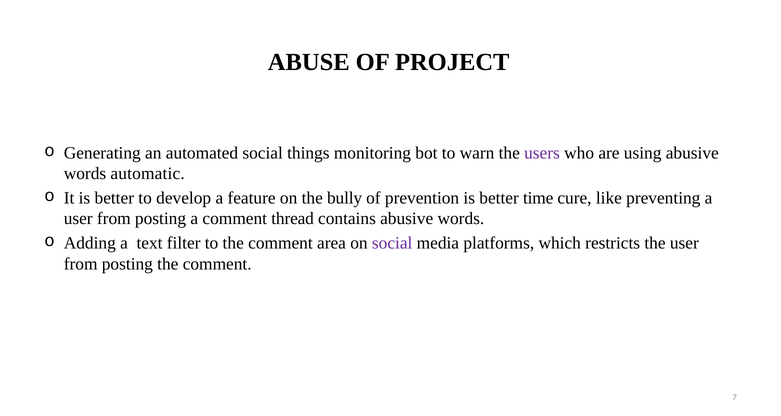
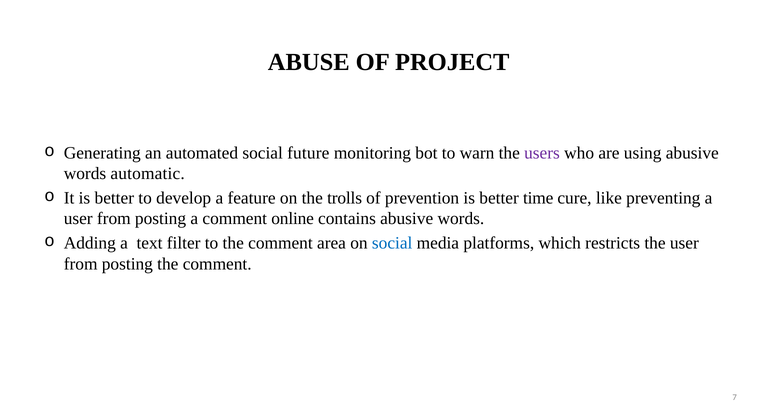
things: things -> future (308, 153)
bully: bully -> trolls (345, 198)
thread: thread -> online (293, 219)
social colour: purple -> blue (392, 243)
